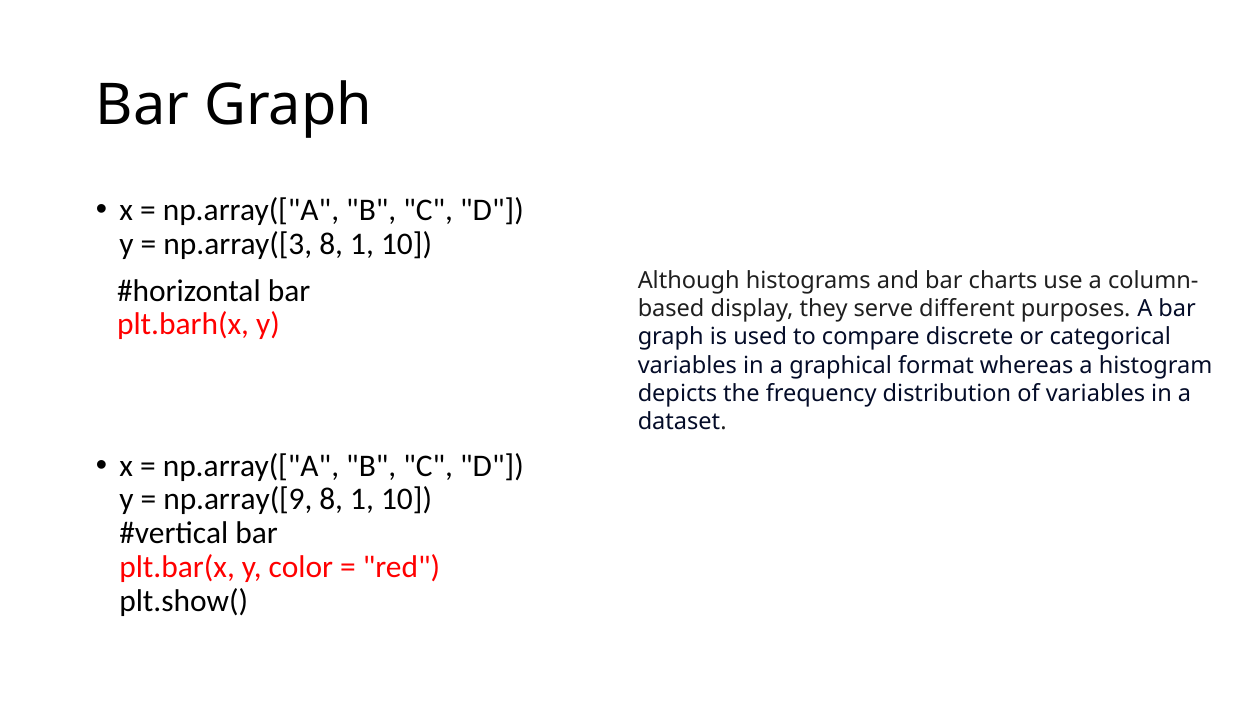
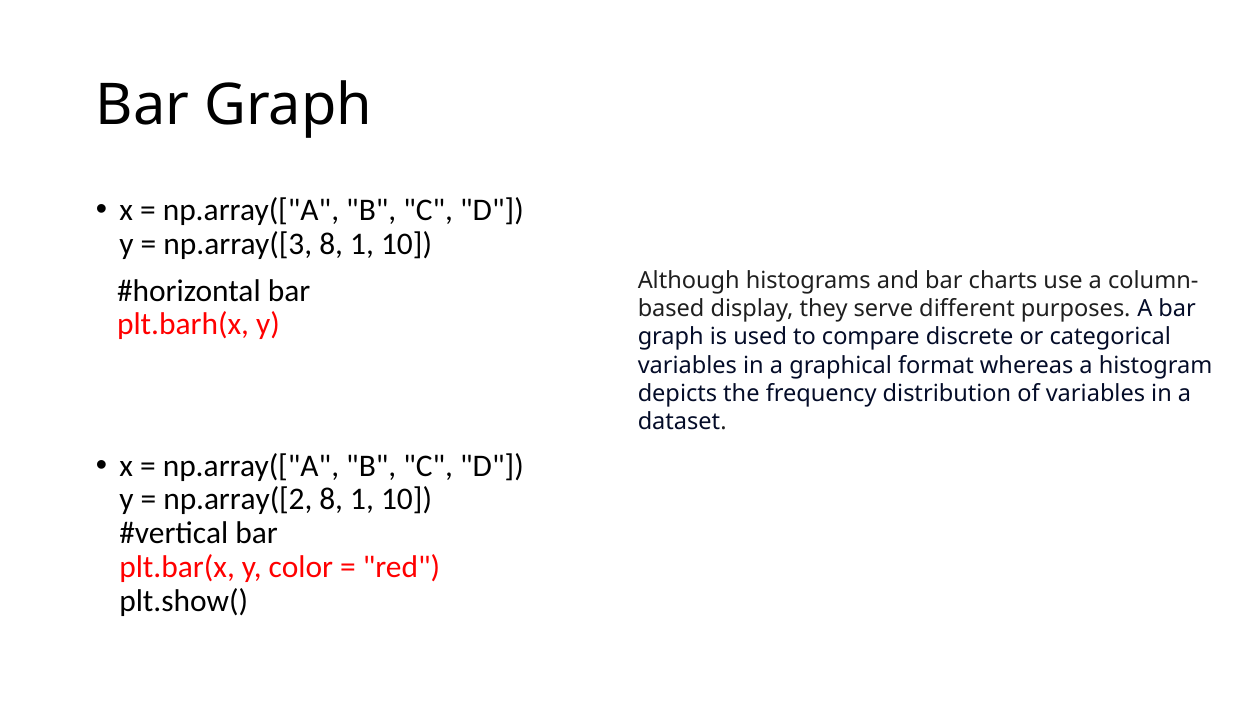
np.array([9: np.array([9 -> np.array([2 (238, 500)
